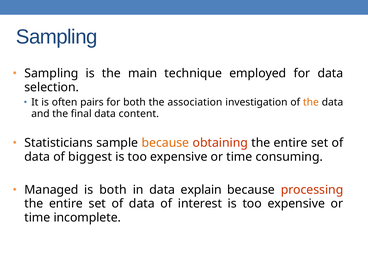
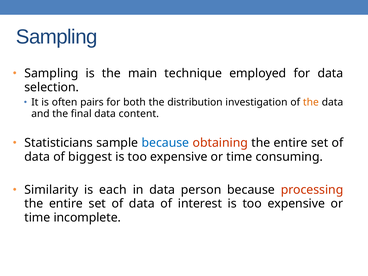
association: association -> distribution (195, 102)
because colour: orange -> blue (165, 143)
Managed: Managed -> Similarity (51, 190)
is both: both -> each (113, 190)
explain: explain -> person (201, 190)
